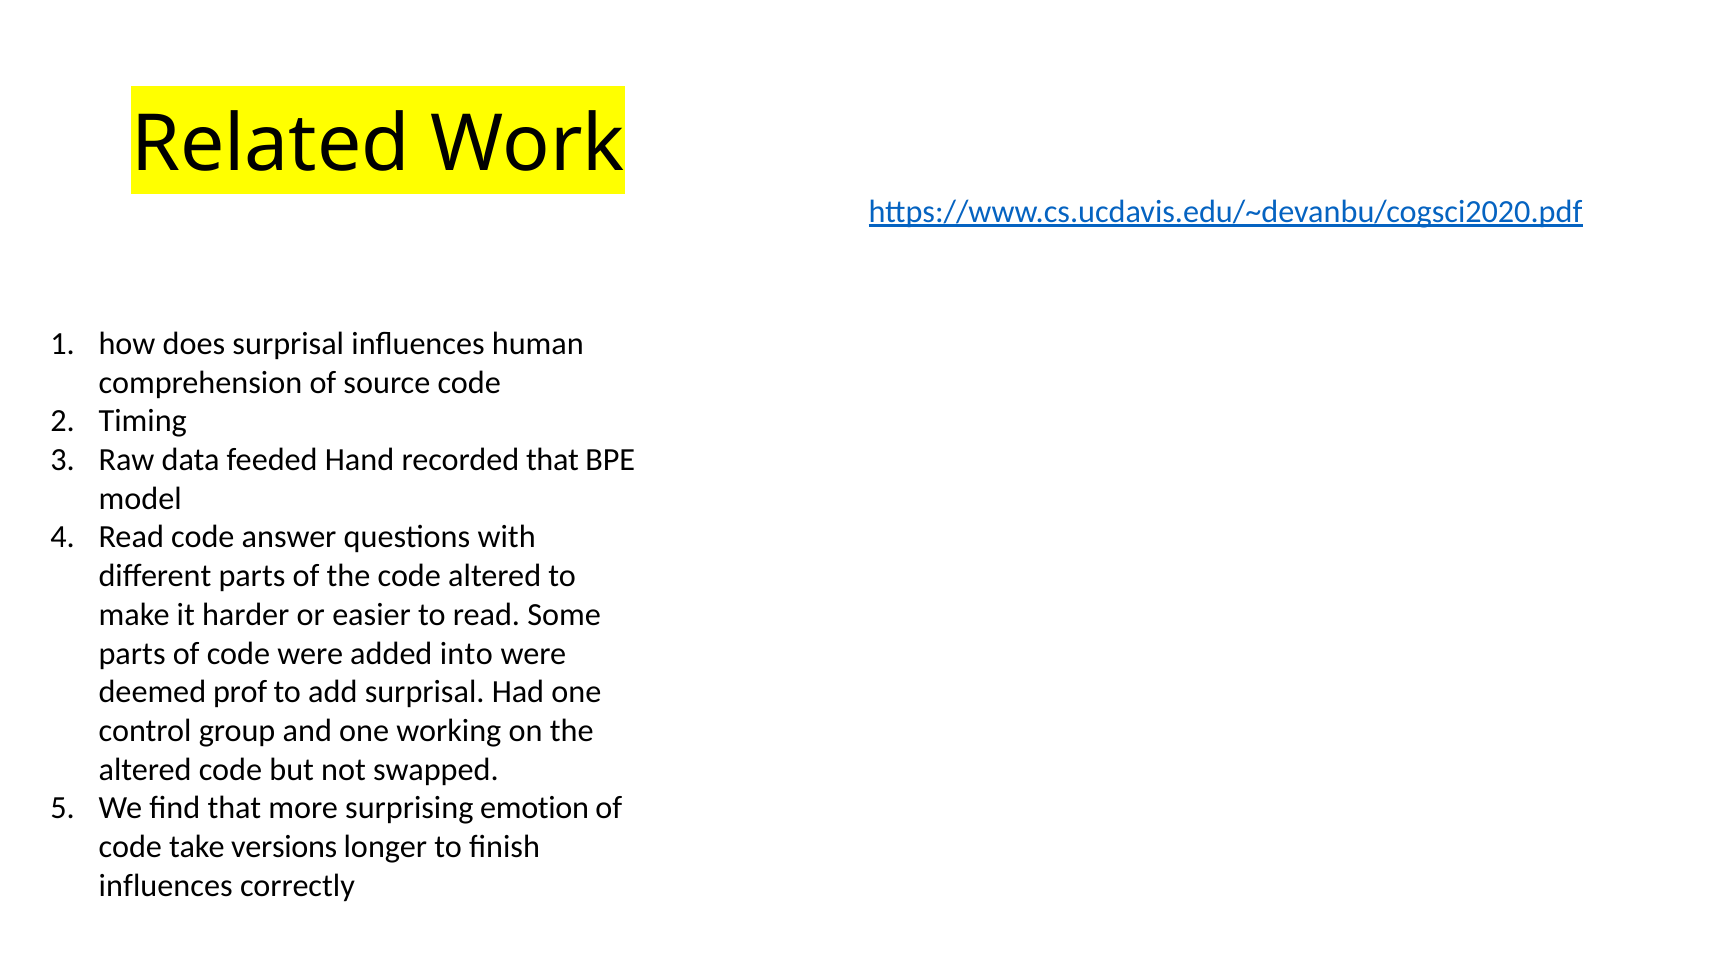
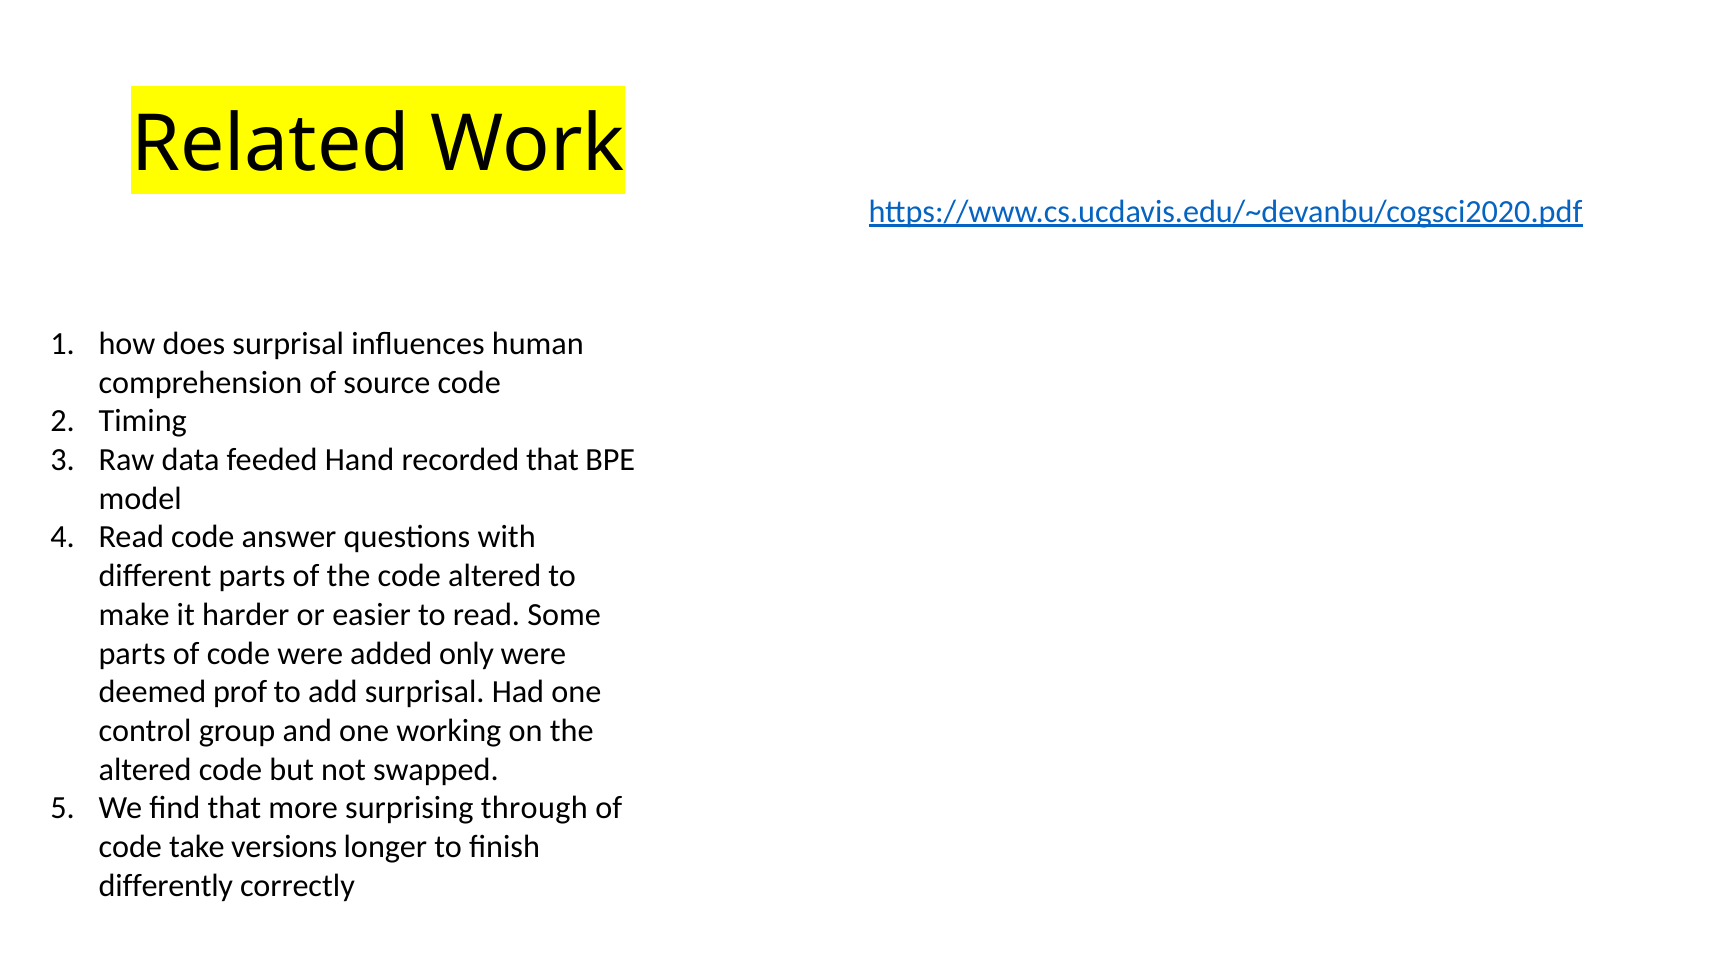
into: into -> only (467, 653)
emotion: emotion -> through (534, 808)
influences: influences -> differently (166, 885)
